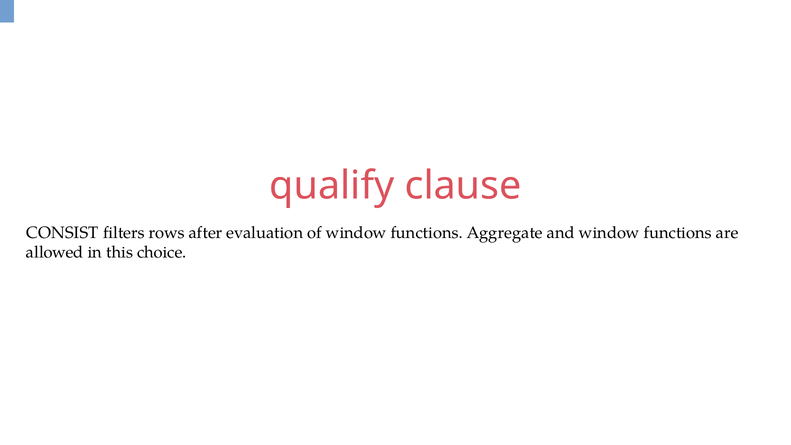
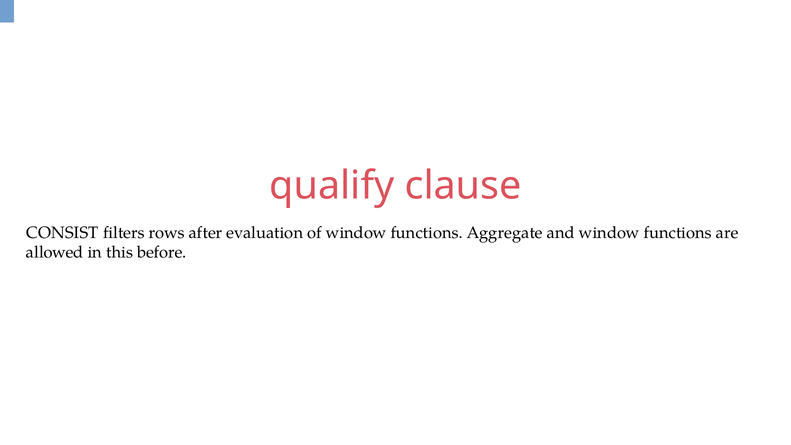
choice: choice -> before (162, 252)
